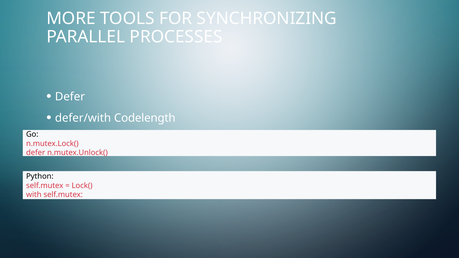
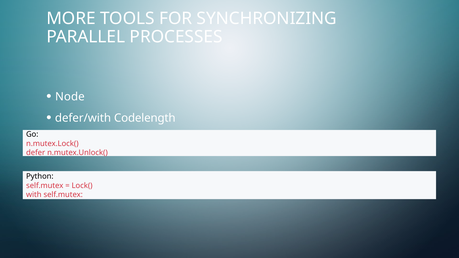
Defer: Defer -> Node (70, 97)
